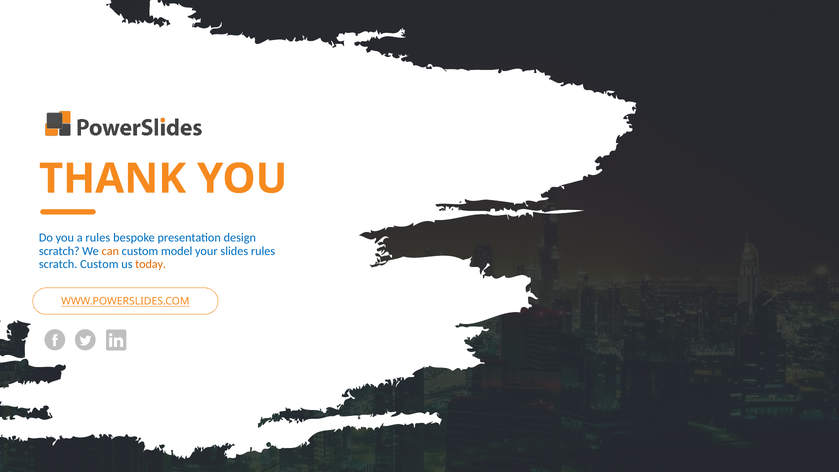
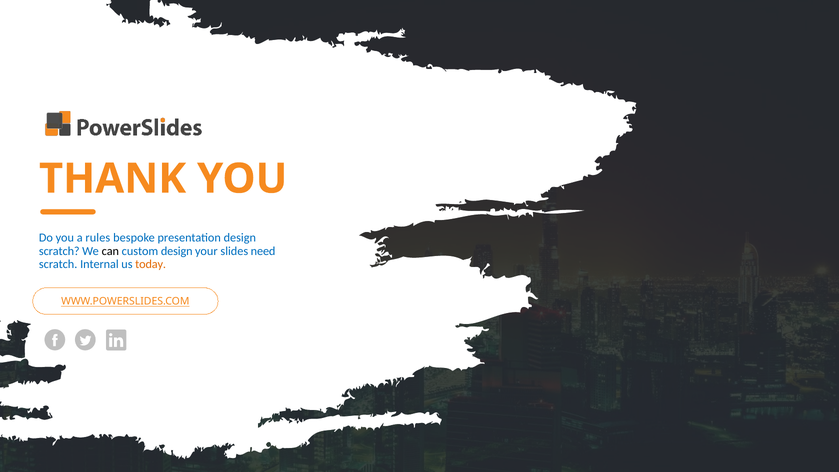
can colour: orange -> black (110, 251)
custom model: model -> design (177, 251)
slides rules: rules -> need (263, 251)
scratch Custom: Custom -> Internal (99, 264)
